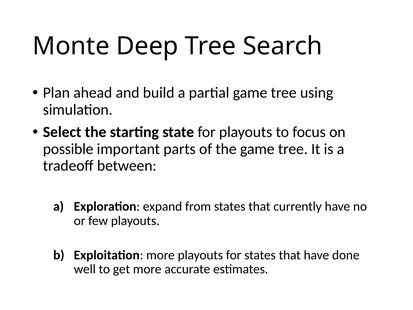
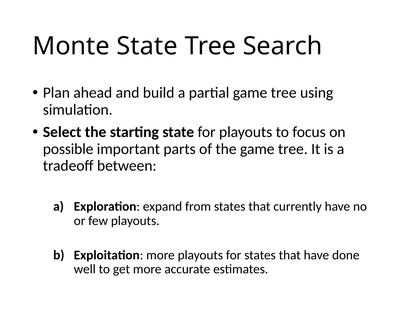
Monte Deep: Deep -> State (147, 46)
